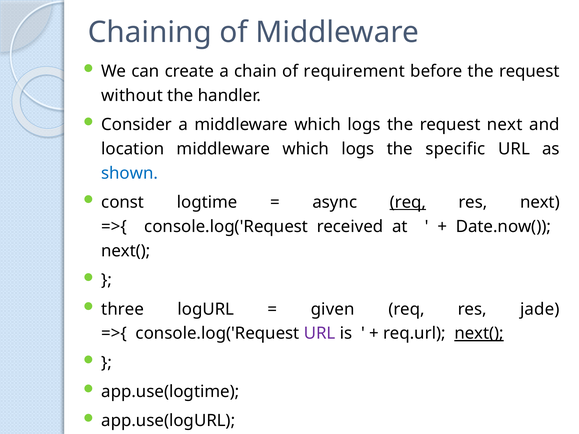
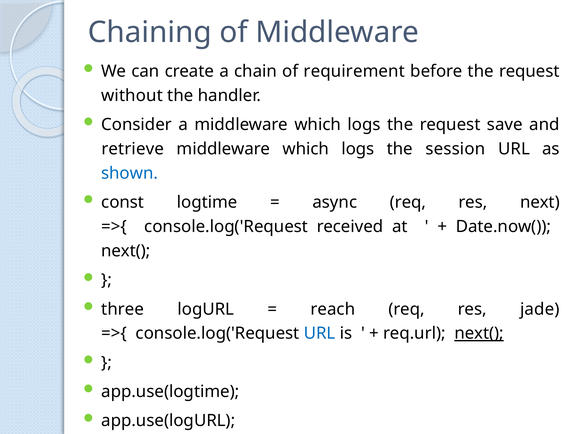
request next: next -> save (505, 125)
location: location -> retrieve (133, 149)
specific: specific -> session (455, 149)
req underline: present -> none (408, 202)
given: given -> reach (333, 309)
URL colour: purple -> blue (320, 334)
